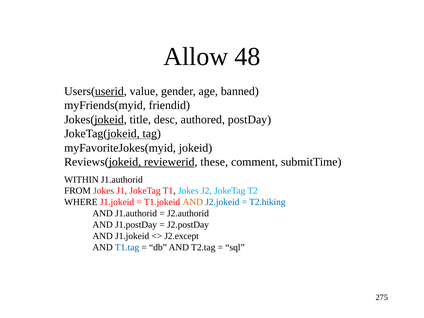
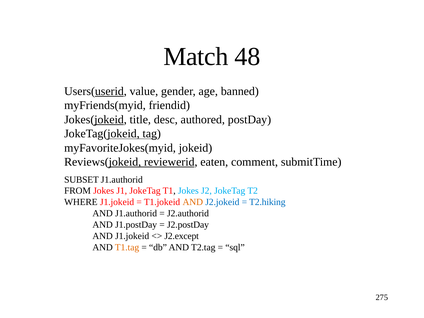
Allow: Allow -> Match (196, 57)
these: these -> eaten (214, 162)
WITHIN: WITHIN -> SUBSET (81, 180)
T1.tag colour: blue -> orange (127, 247)
